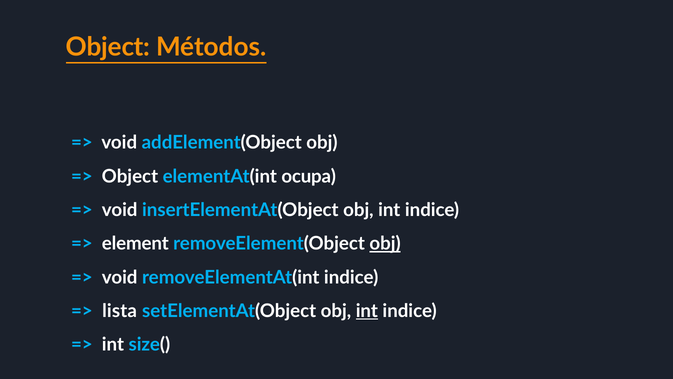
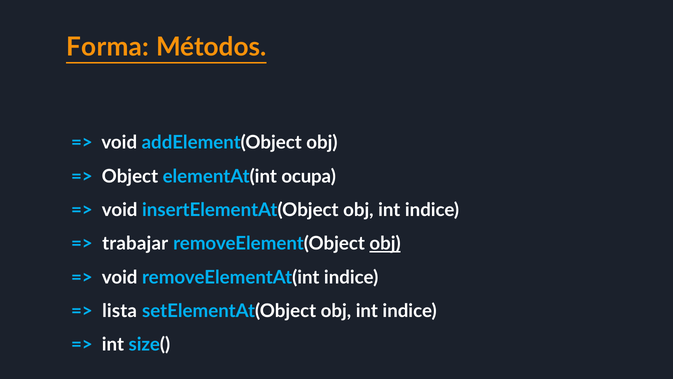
Object: Object -> Forma (108, 47)
element: element -> trabajar (135, 243)
int underline: present -> none (367, 311)
